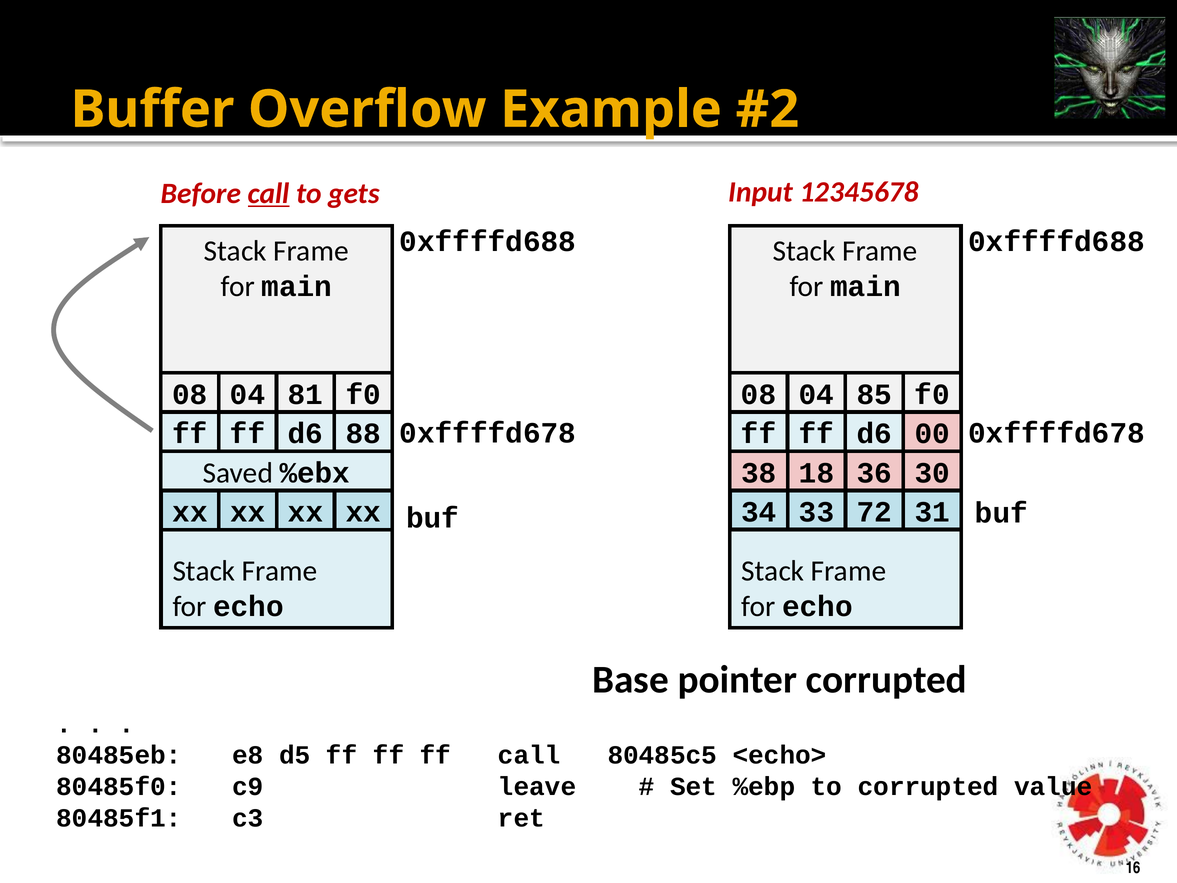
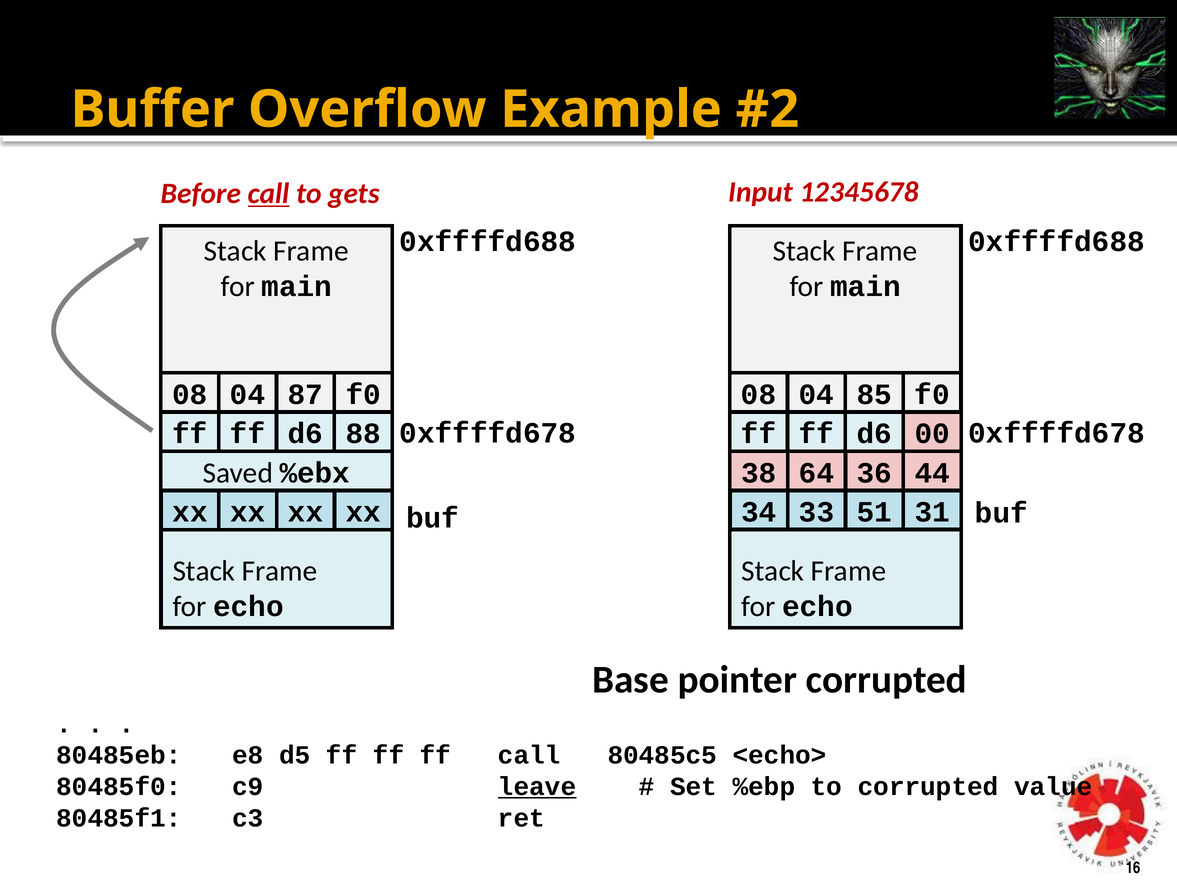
81: 81 -> 87 (305, 394)
18: 18 -> 64 (817, 473)
30: 30 -> 44 (932, 473)
72: 72 -> 51 (874, 512)
leave underline: none -> present (537, 786)
